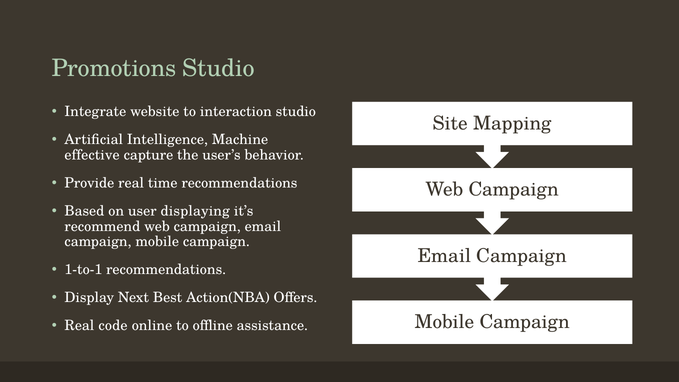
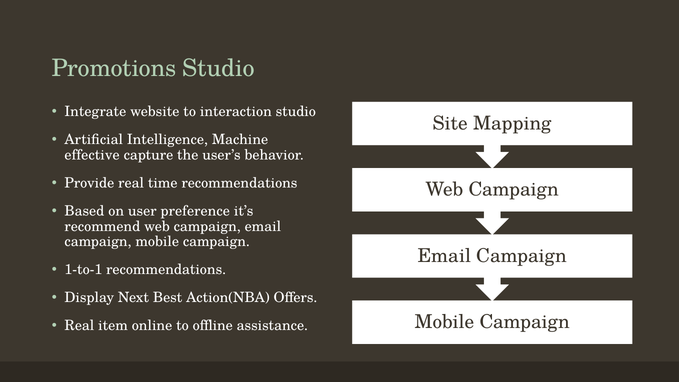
displaying: displaying -> preference (195, 211)
code: code -> item (113, 326)
